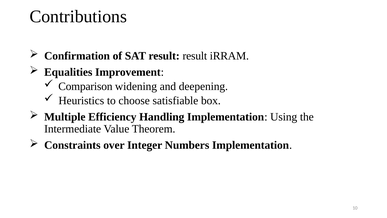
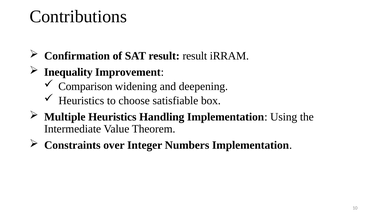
Equalities: Equalities -> Inequality (68, 72)
Multiple Efficiency: Efficiency -> Heuristics (112, 117)
